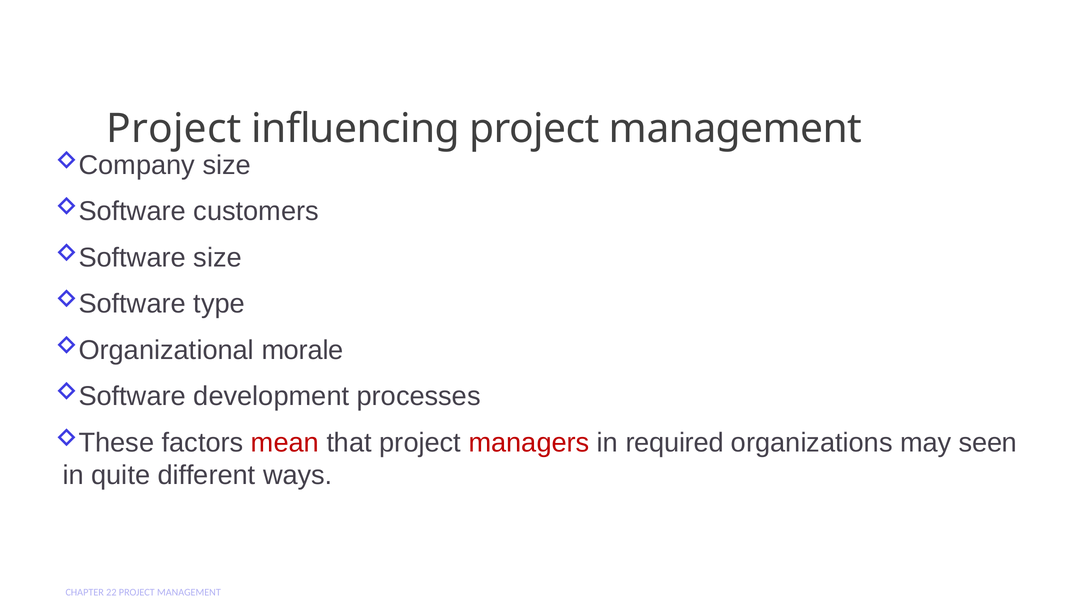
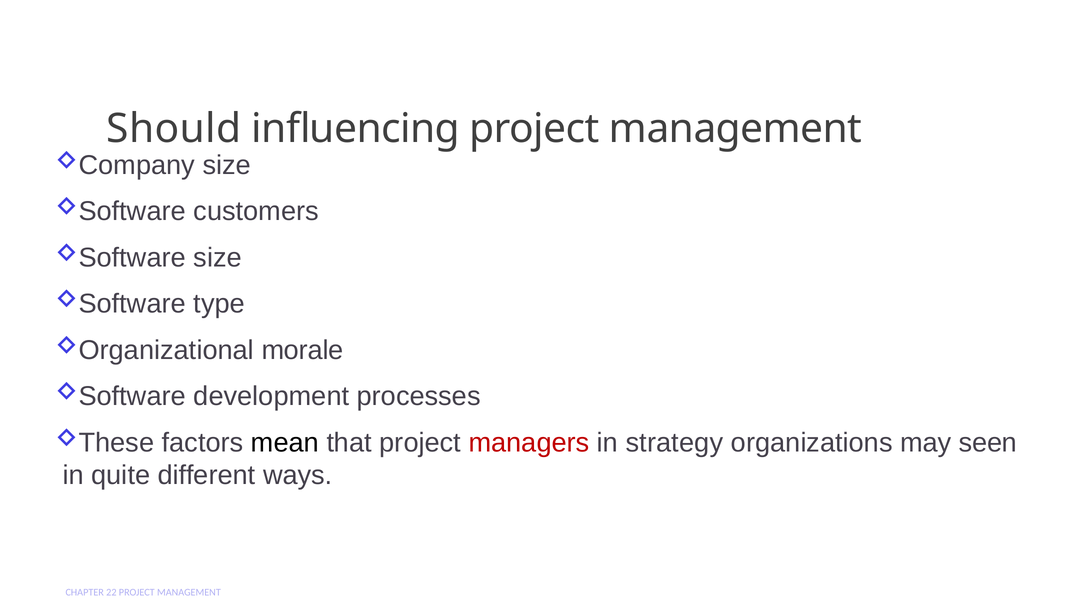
Project: Project -> Should (174, 129)
mean colour: red -> black (285, 443)
required: required -> strategy (674, 443)
